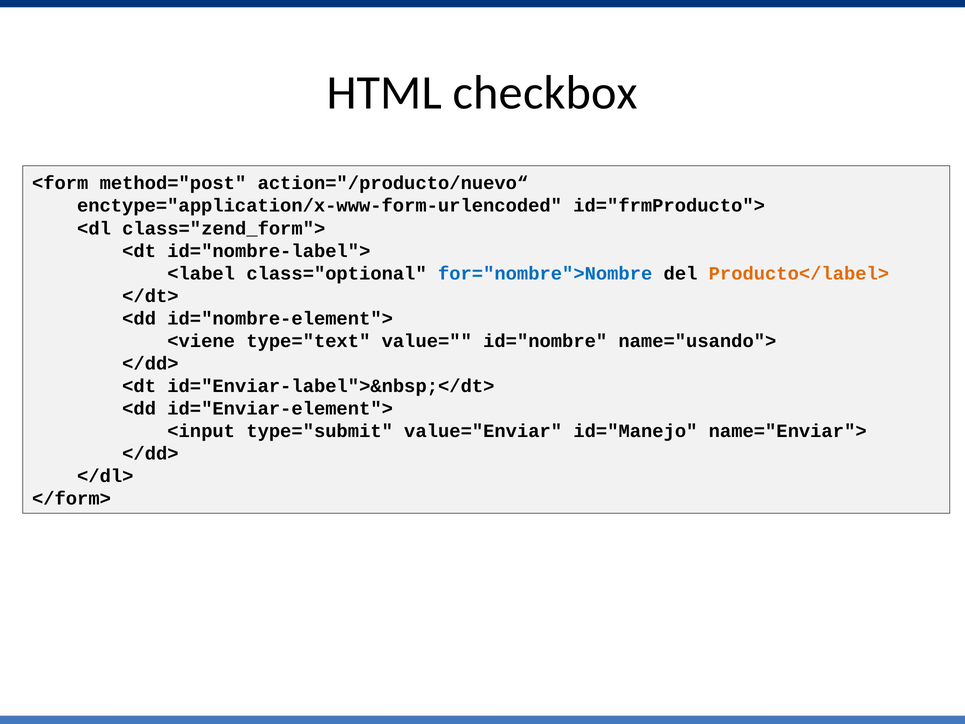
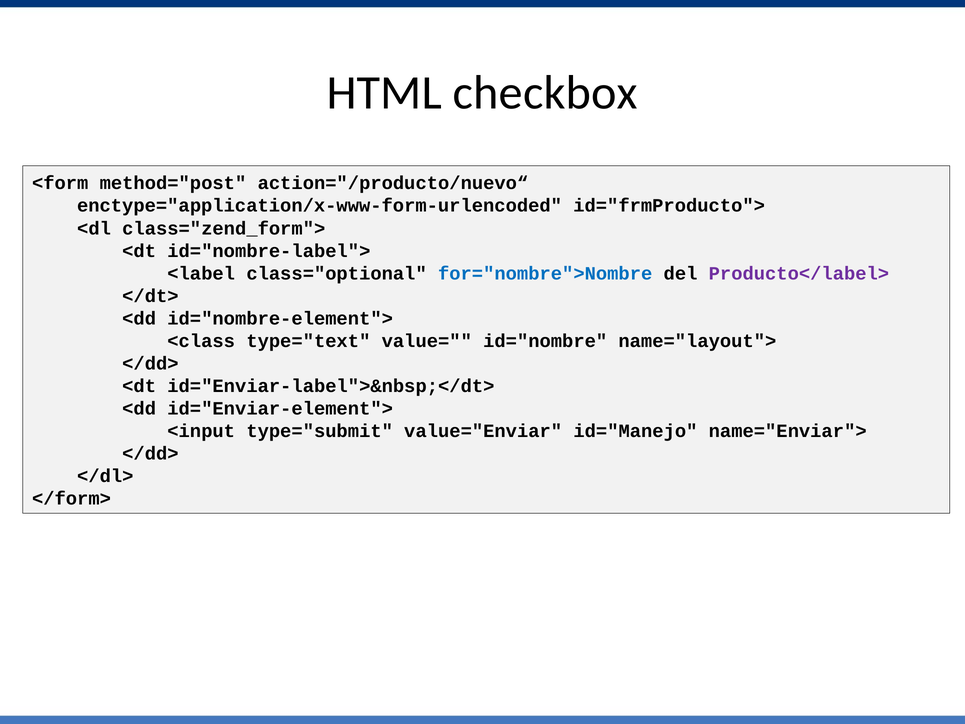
Producto</label> colour: orange -> purple (799, 273)
<viene: <viene -> <class (201, 341)
name="usando">: name="usando"> -> name="layout"> (697, 341)
